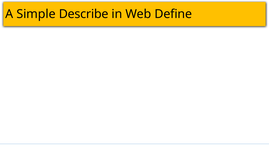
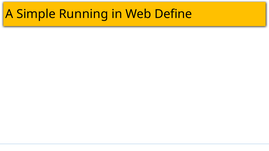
Describe: Describe -> Running (84, 14)
